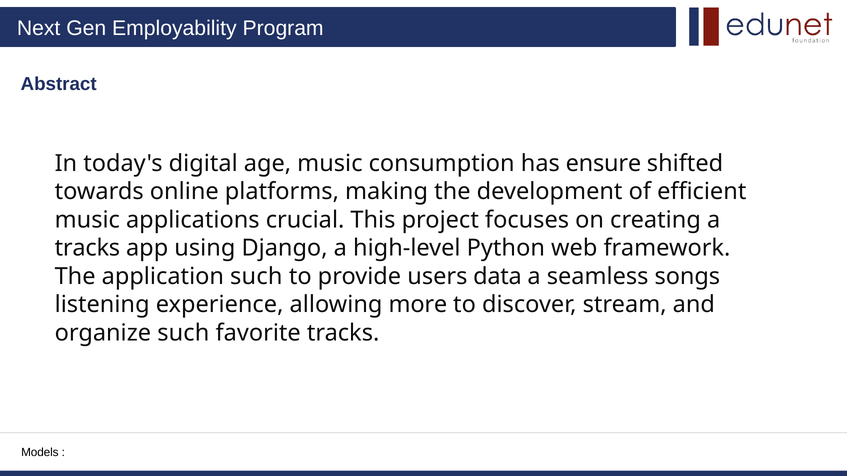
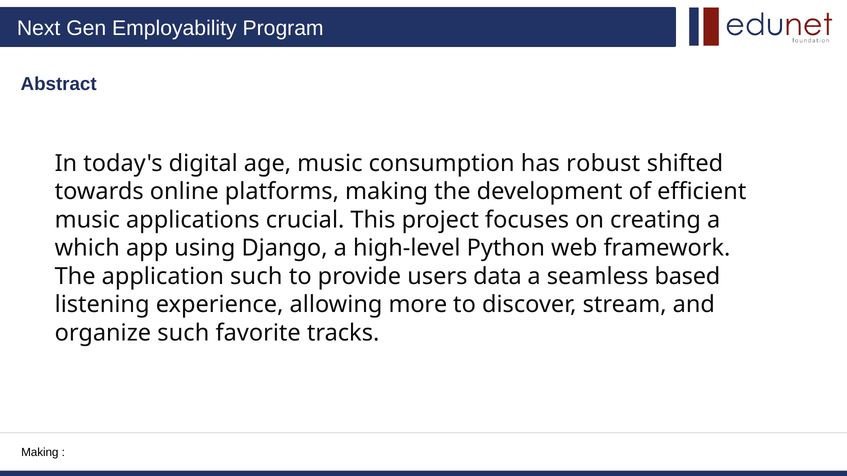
ensure: ensure -> robust (603, 164)
tracks: tracks -> which (87, 248)
songs: songs -> based (687, 277)
Models: Models -> Making (40, 453)
